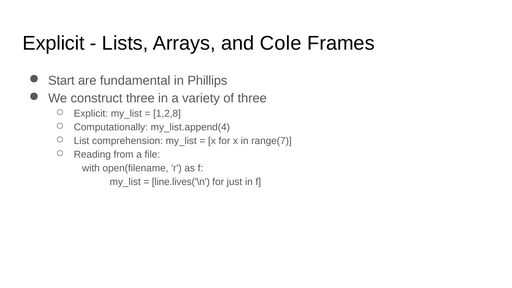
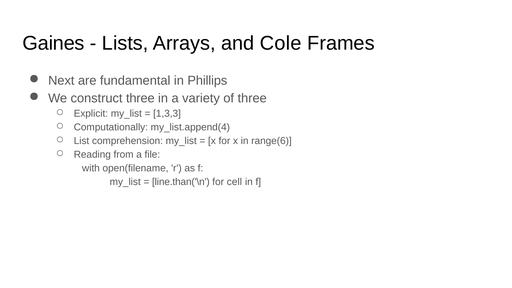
Explicit: Explicit -> Gaines (54, 43)
Start: Start -> Next (61, 81)
1,2,8: 1,2,8 -> 1,3,3 (167, 113)
range(7: range(7 -> range(6 (272, 141)
line.lives('\n: line.lives('\n -> line.than('\n (181, 182)
just: just -> cell (234, 182)
